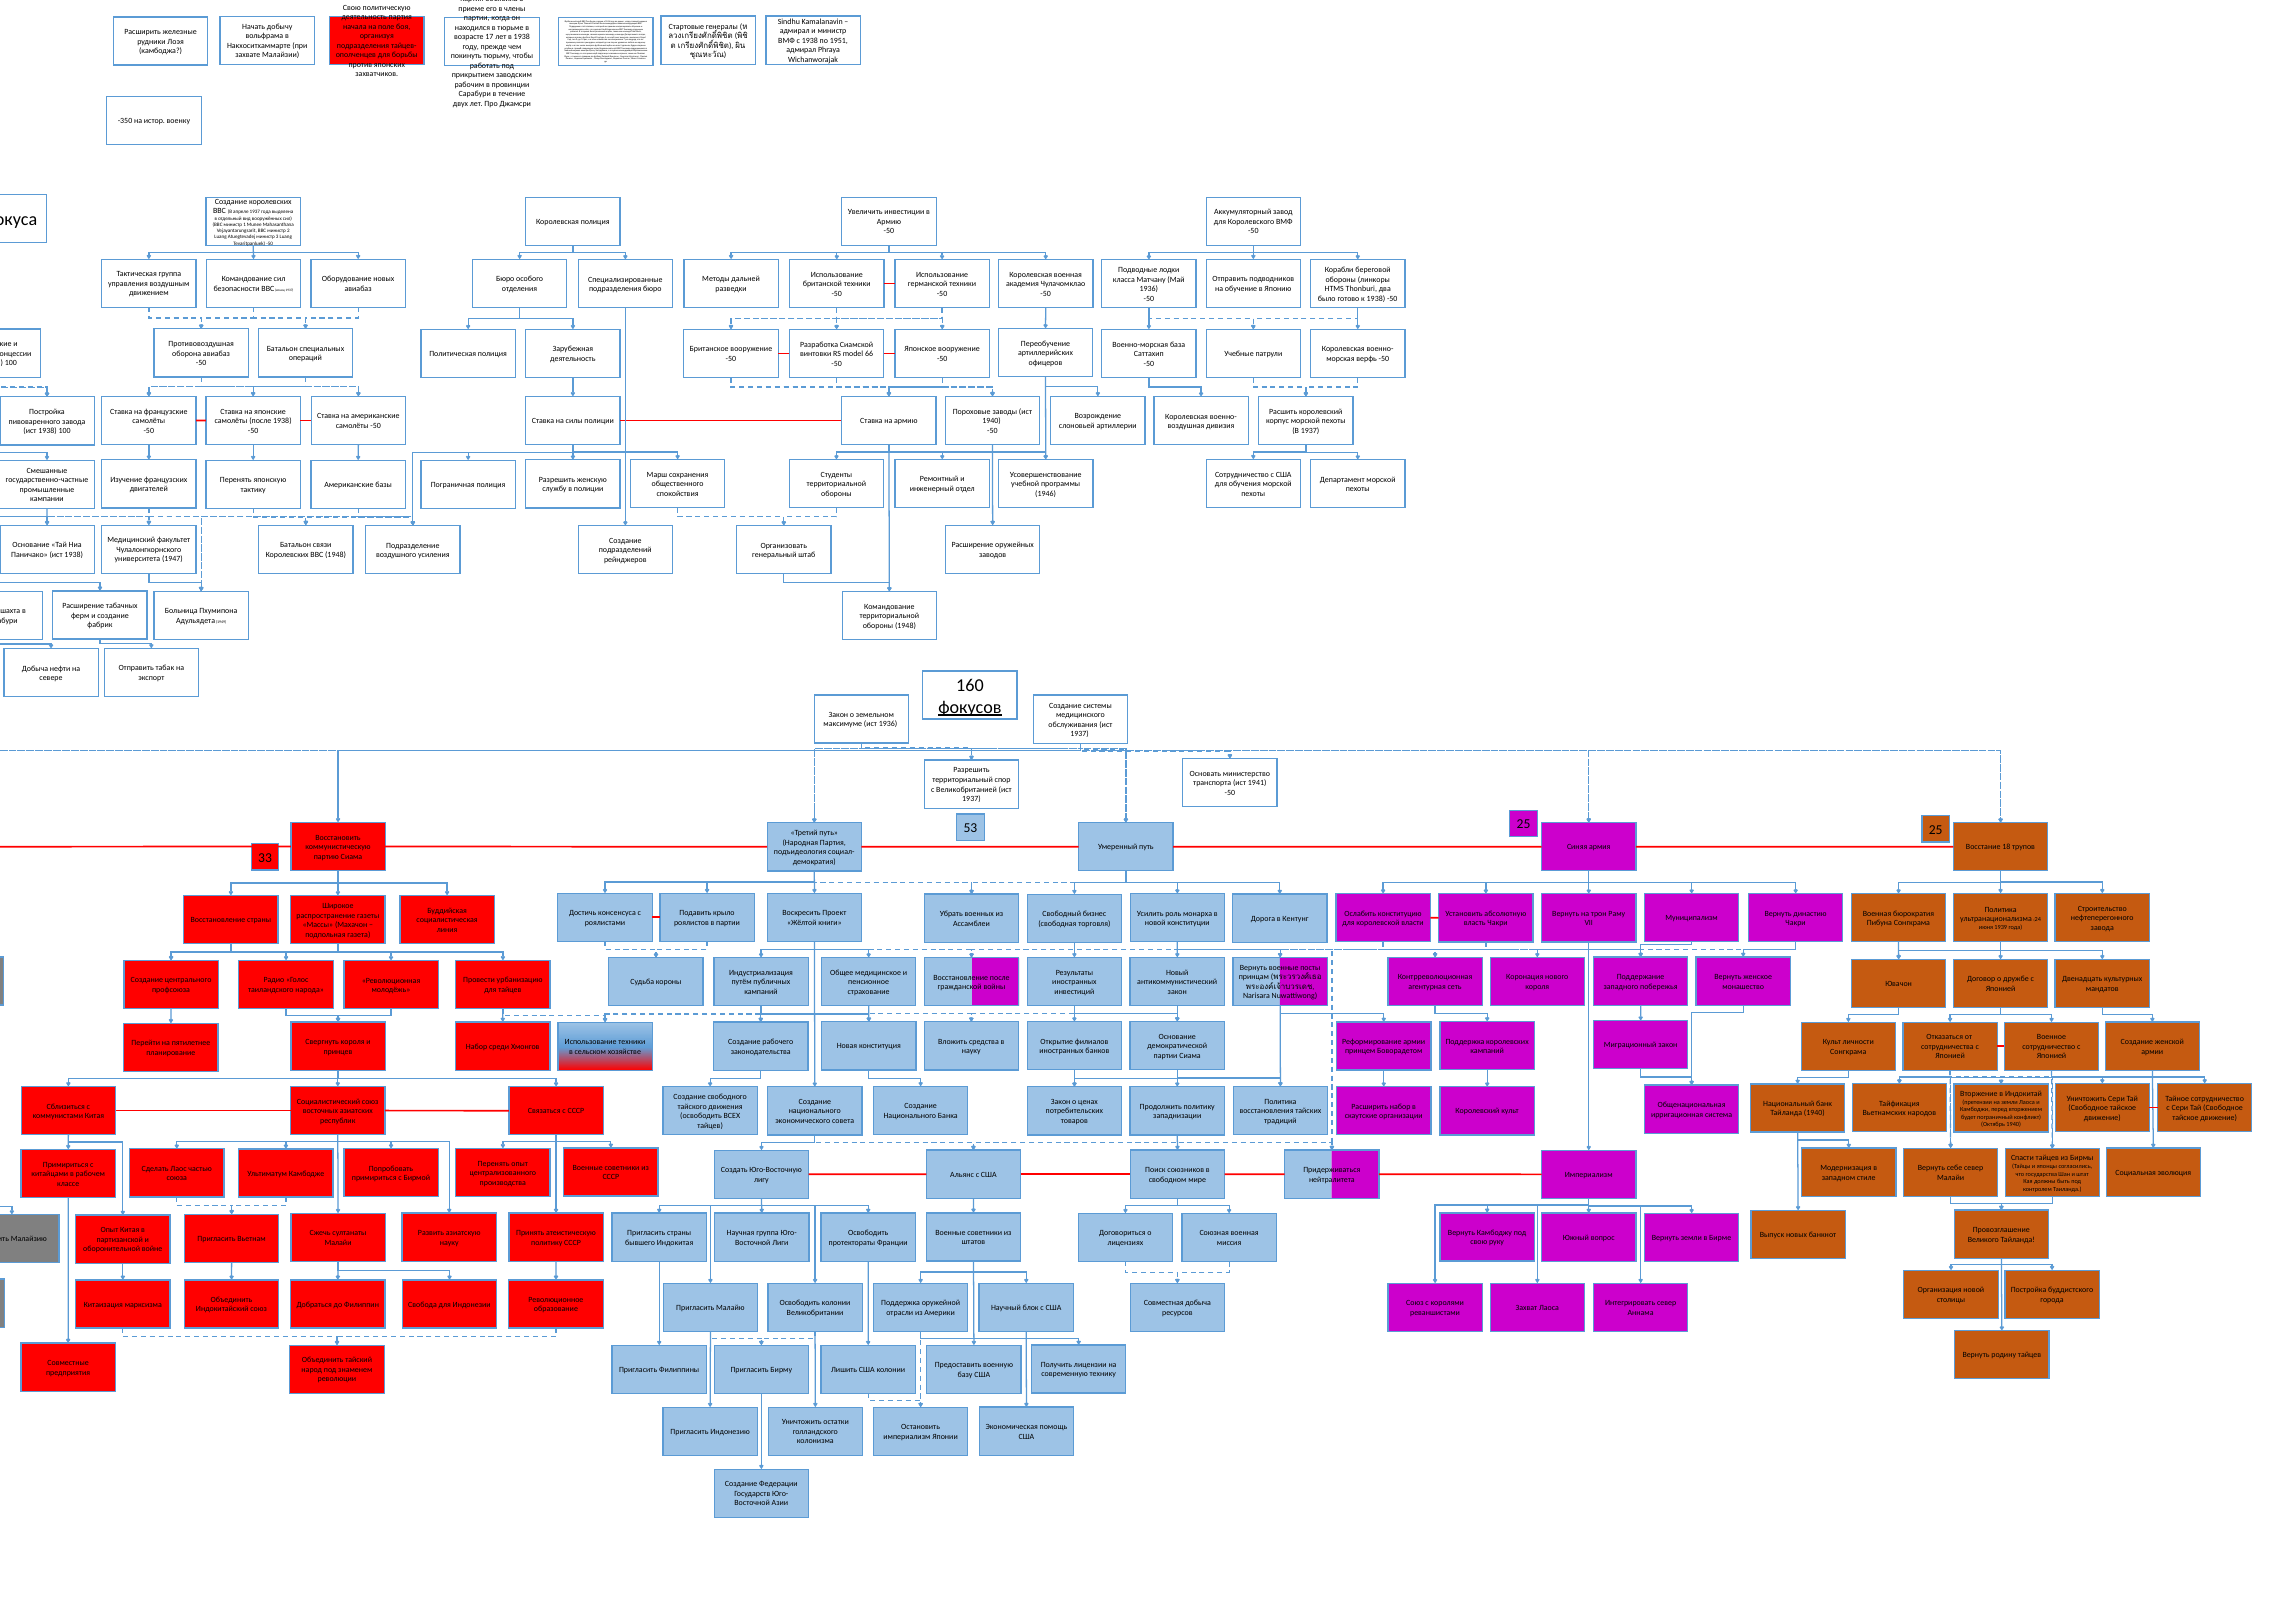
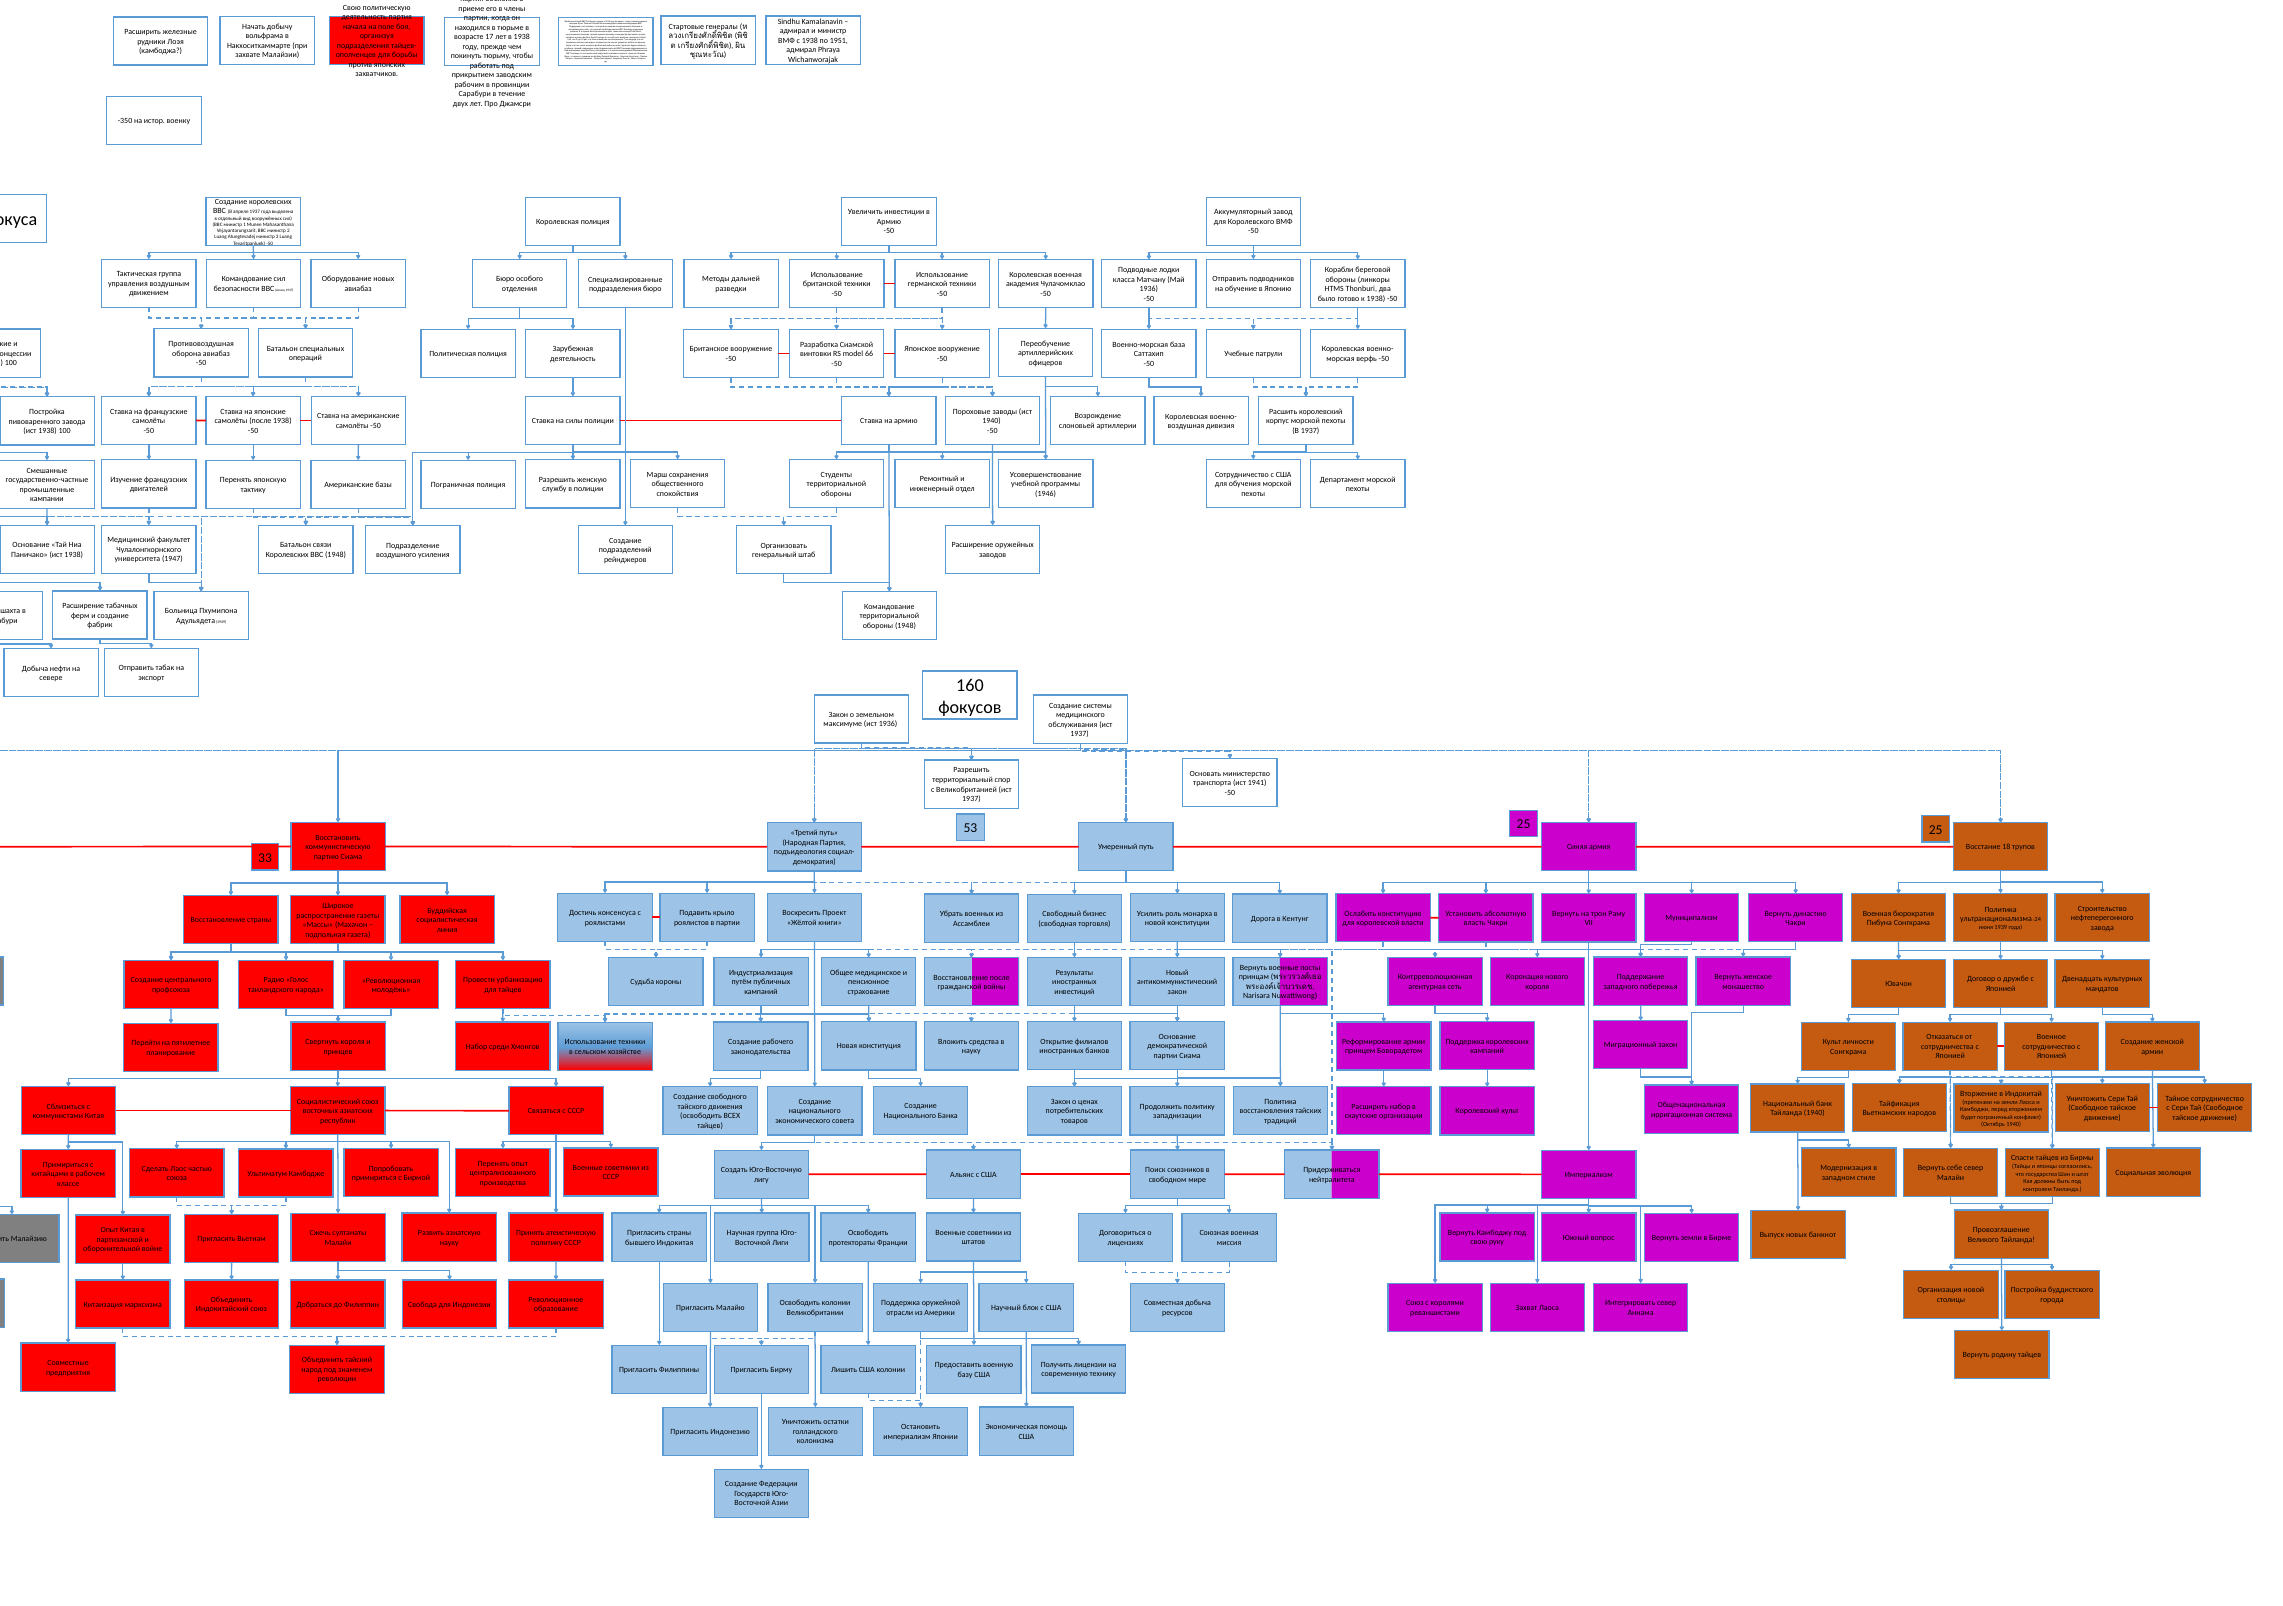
фокусов underline: present -> none (970, 707)
